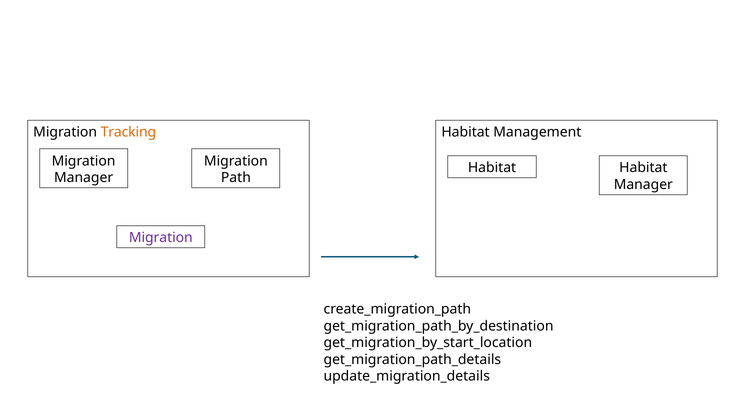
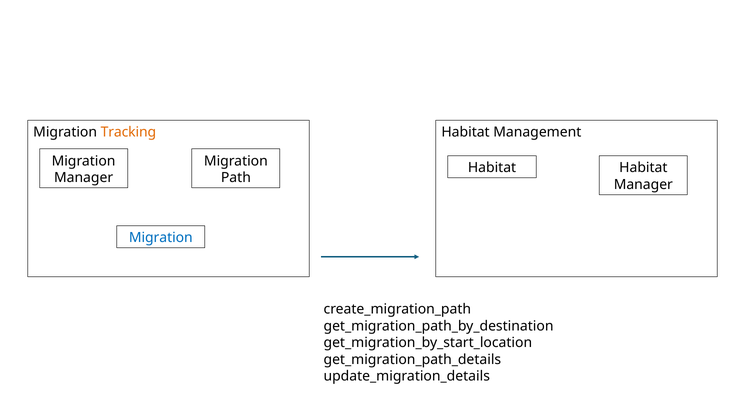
Migration colour: purple -> blue (161, 238)
